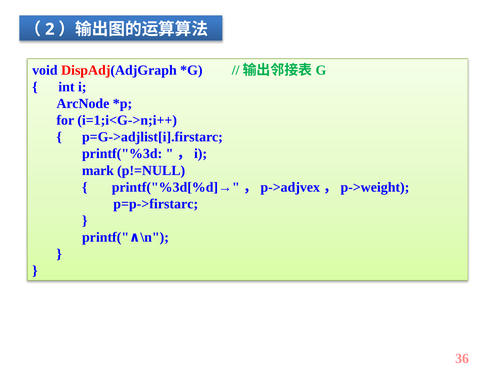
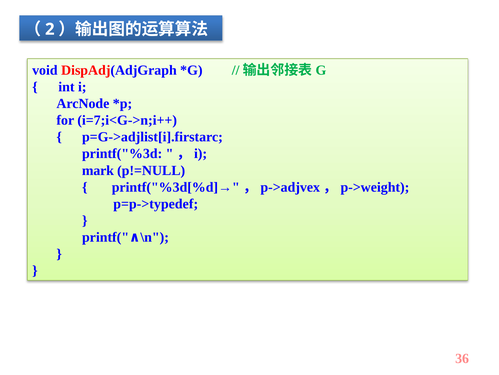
i=1;i<G->n;i++: i=1;i<G->n;i++ -> i=7;i<G->n;i++ (127, 120)
p=p->firstarc: p=p->firstarc -> p=p->typedef (156, 203)
